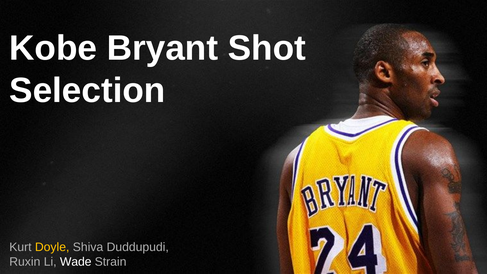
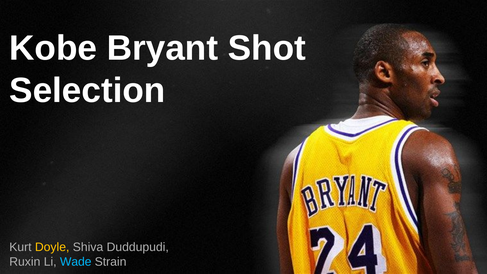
Wade colour: white -> light blue (76, 262)
